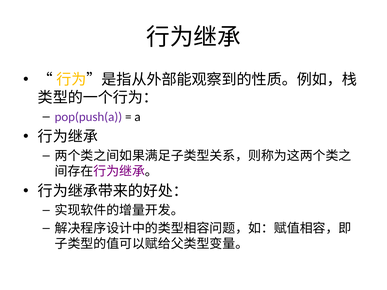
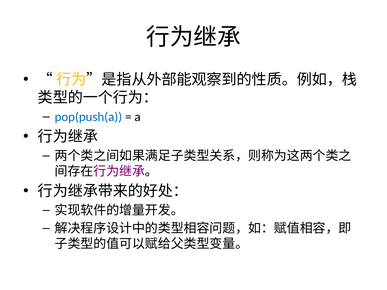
pop(push(a colour: purple -> blue (88, 117)
